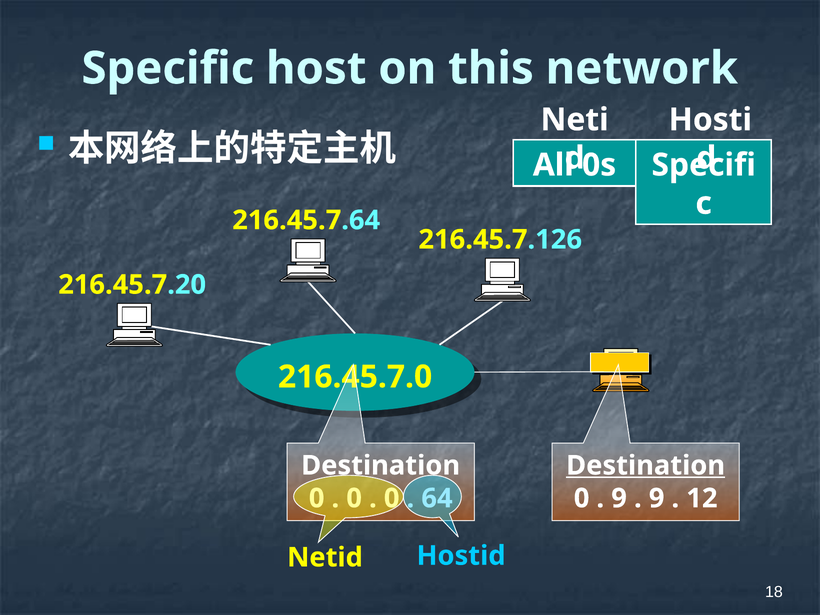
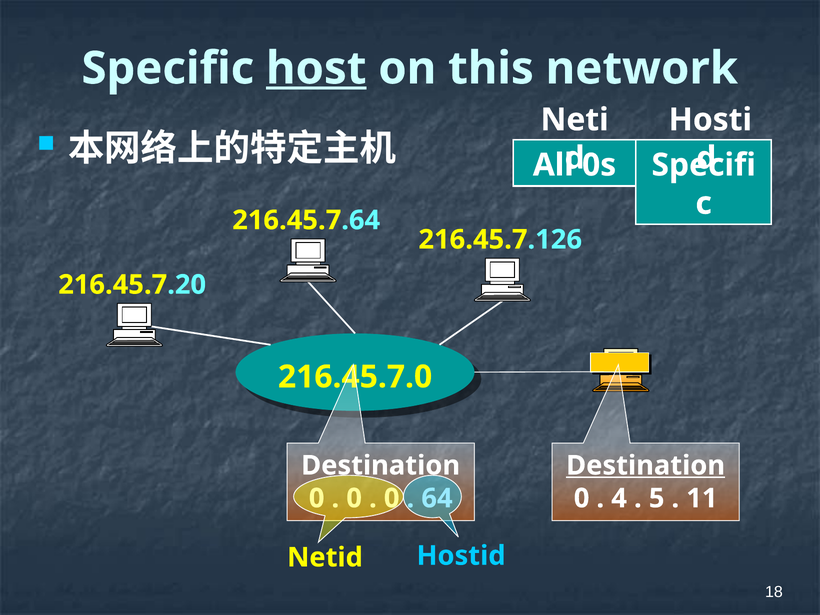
host underline: none -> present (316, 68)
9: 9 -> 4 (619, 498)
9: 9 -> 5 (657, 498)
12: 12 -> 11 (702, 498)
